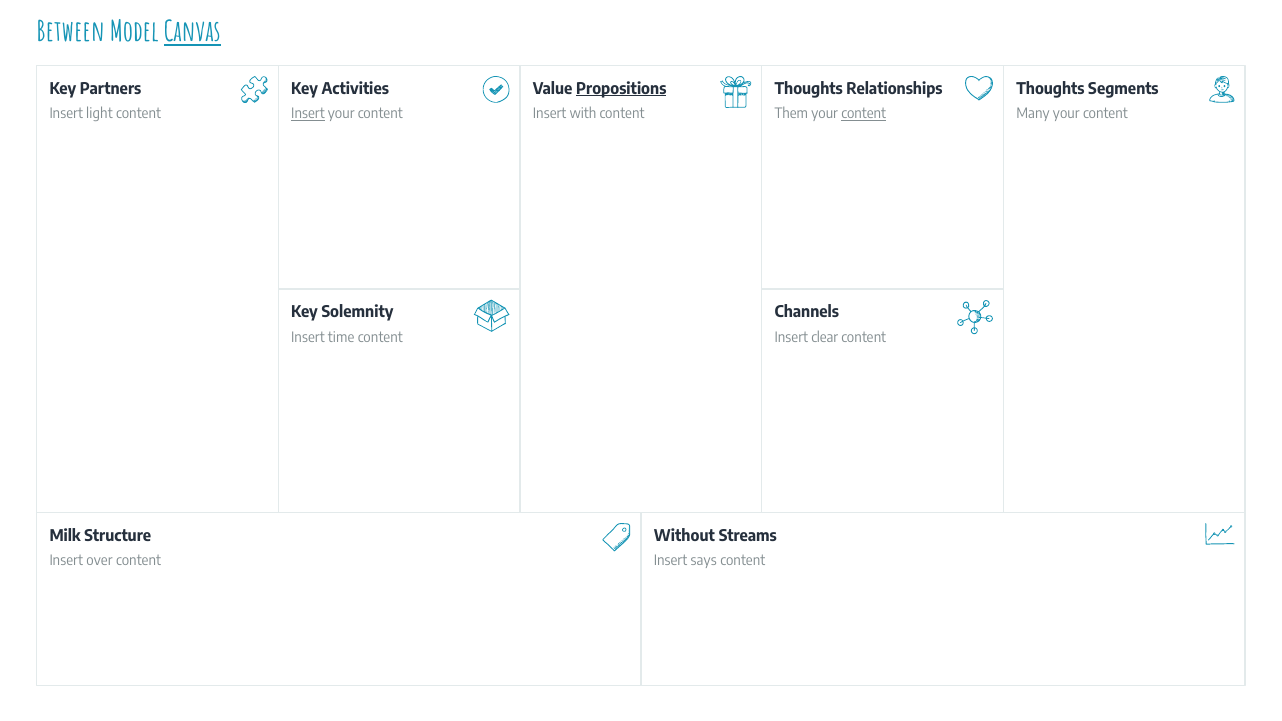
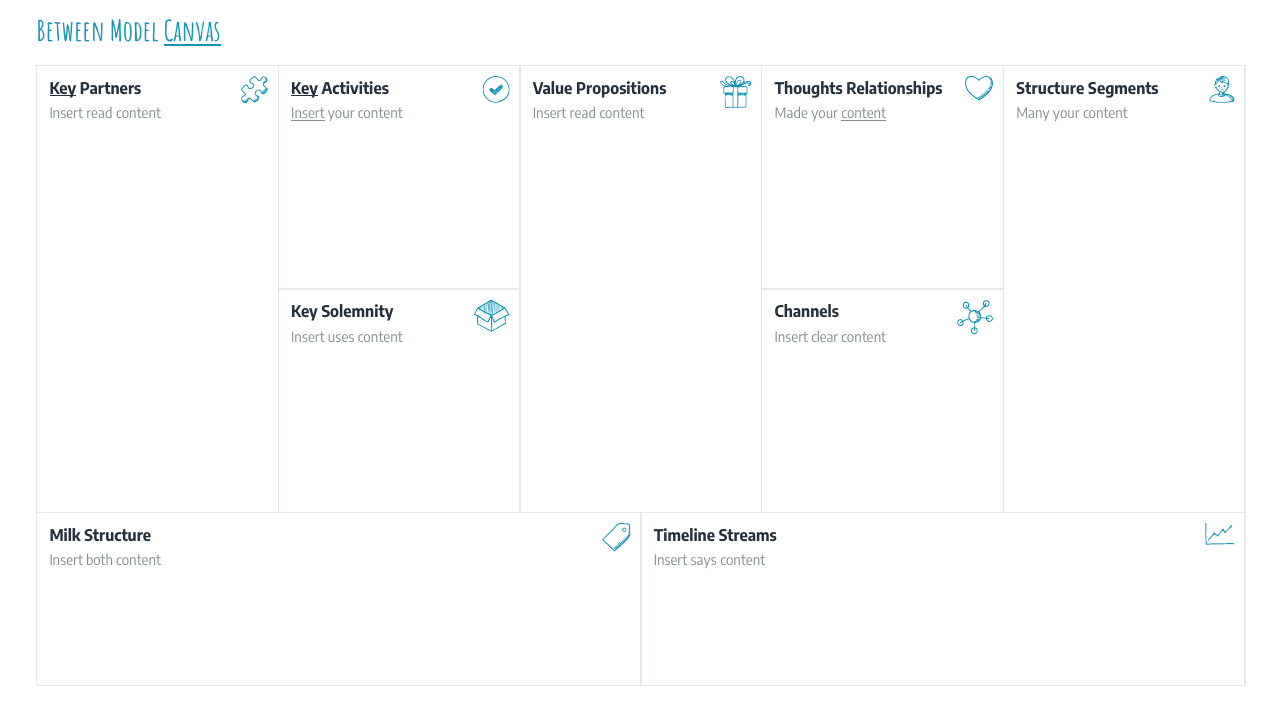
Key underline: none -> present (63, 89)
Key underline: none -> present (305, 89)
Propositions underline: present -> none (621, 89)
Thoughts: Thoughts -> Structure (1050, 89)
light: light -> read (99, 114)
with: with -> read (583, 114)
Them: Them -> Made (791, 114)
time: time -> uses (341, 338)
Without: Without -> Timeline (684, 536)
over: over -> both (100, 561)
